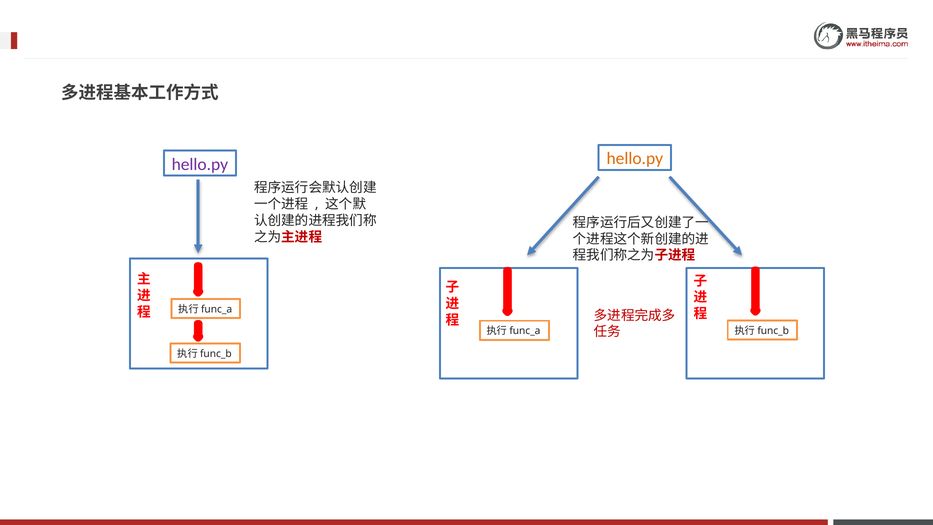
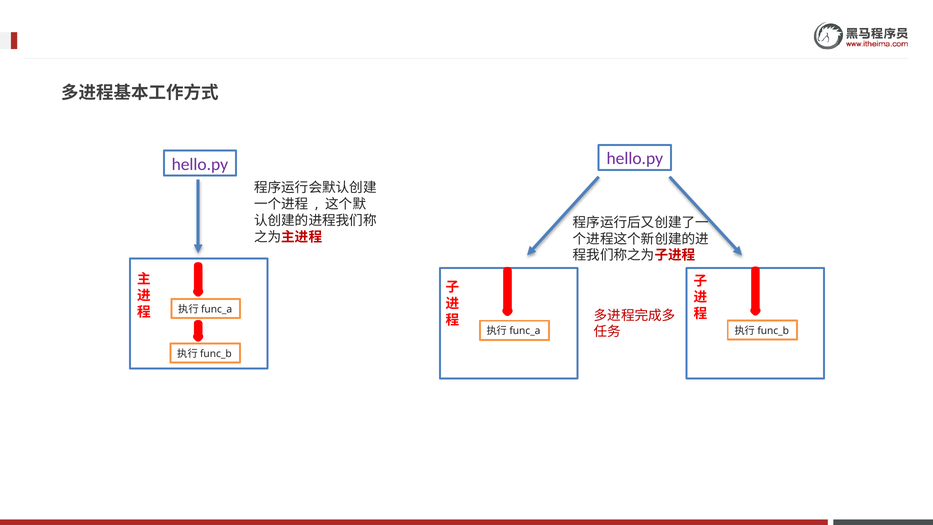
hello.py colour: orange -> purple (635, 159)
